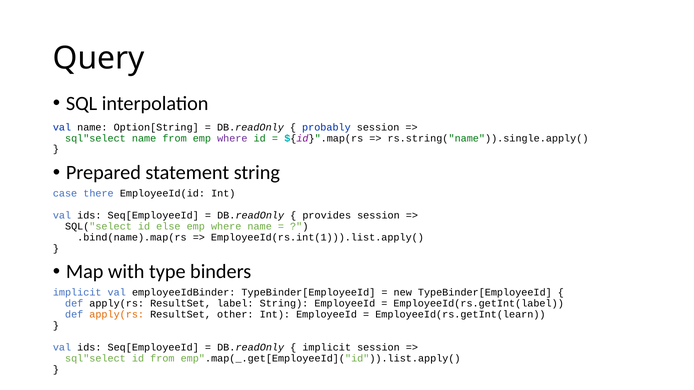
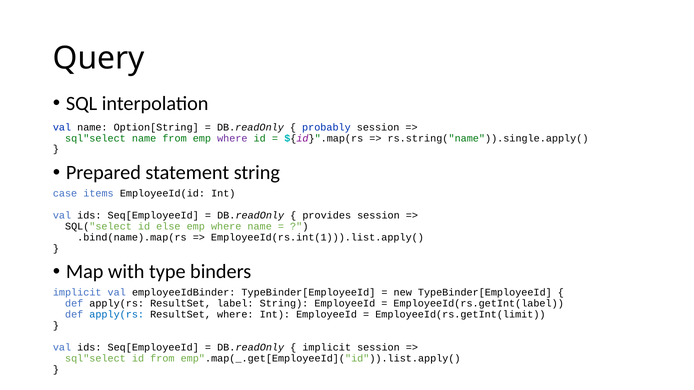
there: there -> items (99, 194)
apply(rs colour: orange -> blue (117, 315)
ResultSet other: other -> where (235, 315)
EmployeeId(rs.getInt(learn: EmployeeId(rs.getInt(learn -> EmployeeId(rs.getInt(limit (460, 315)
